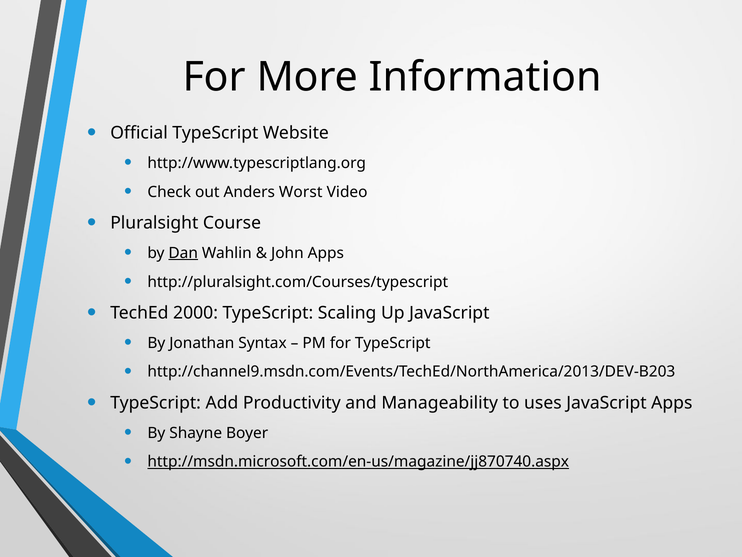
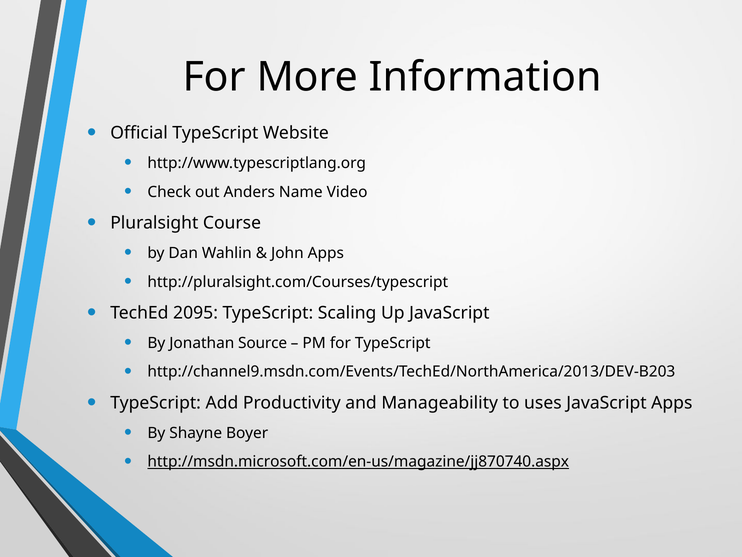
Worst: Worst -> Name (301, 192)
Dan underline: present -> none (183, 253)
2000: 2000 -> 2095 (196, 313)
Syntax: Syntax -> Source (263, 343)
